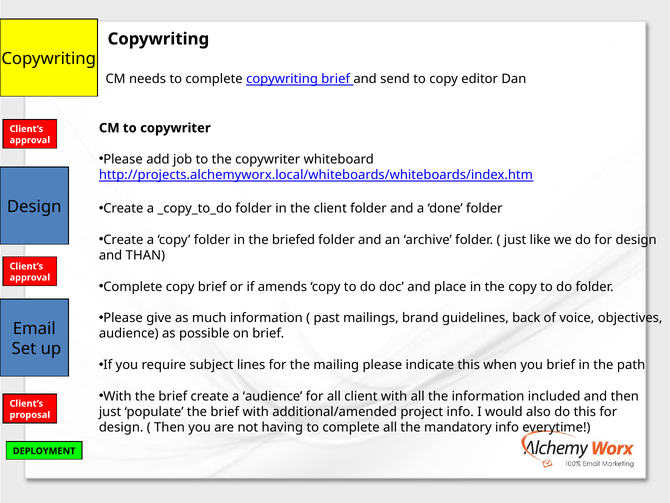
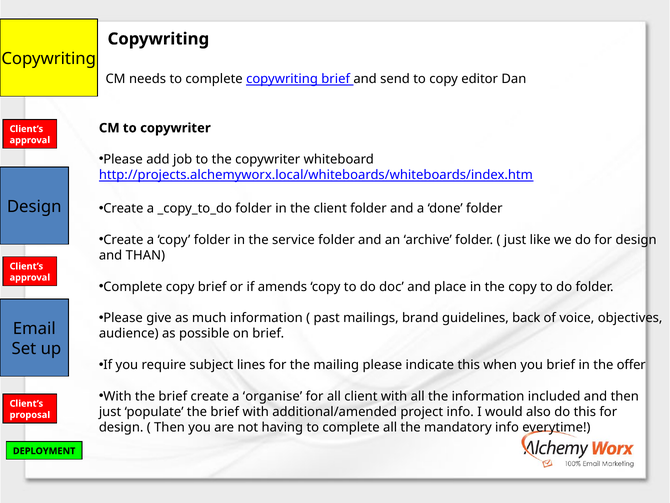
briefed: briefed -> service (293, 239)
path: path -> offer (631, 365)
a audience: audience -> organise (273, 396)
